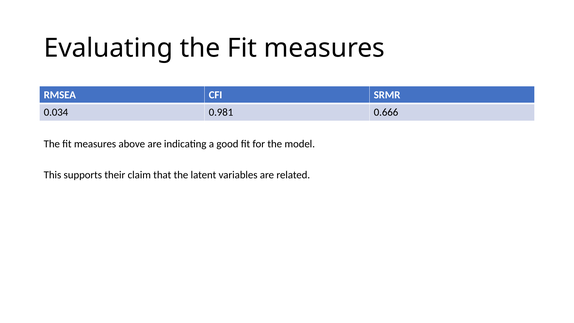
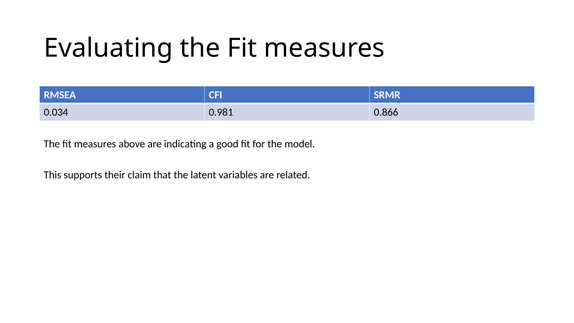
0.666: 0.666 -> 0.866 (386, 112)
